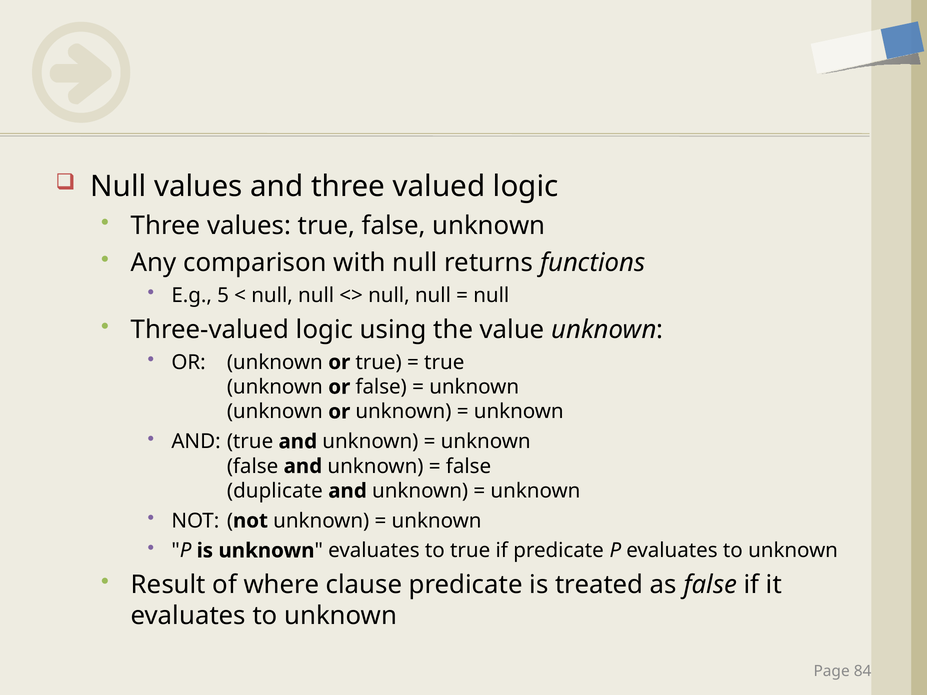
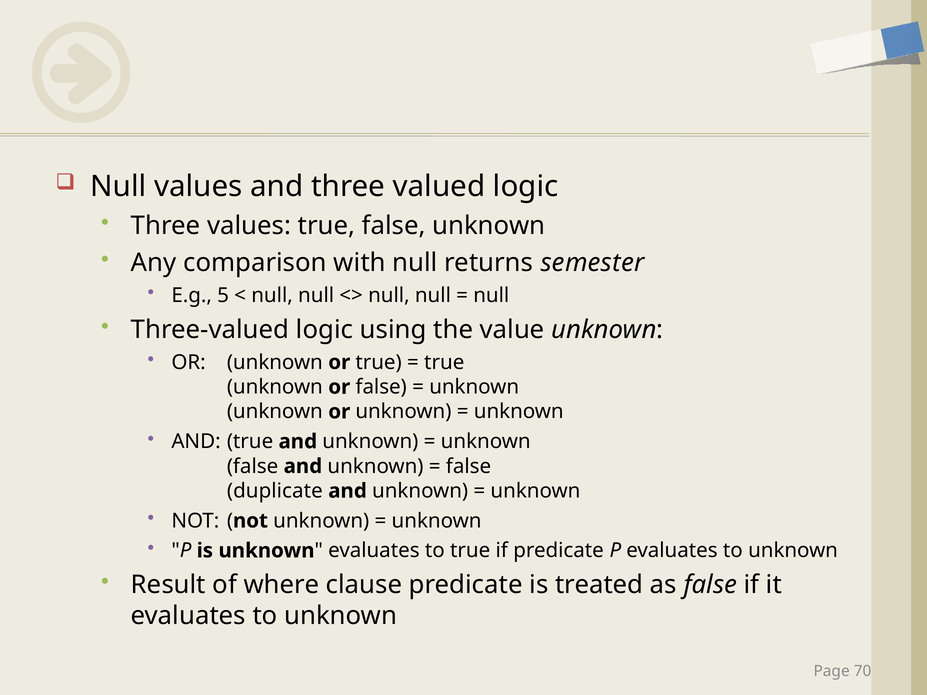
functions: functions -> semester (593, 263)
84: 84 -> 70 (863, 671)
